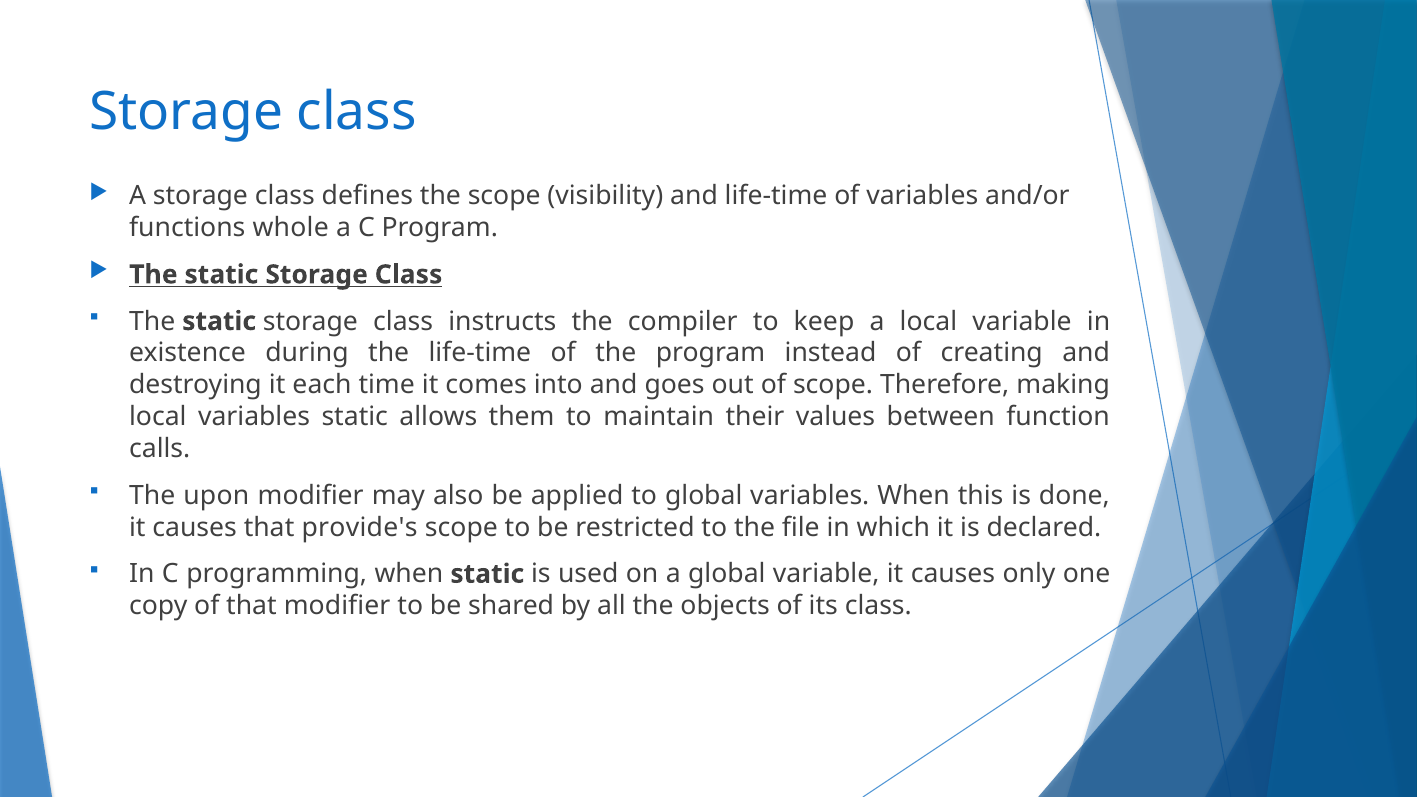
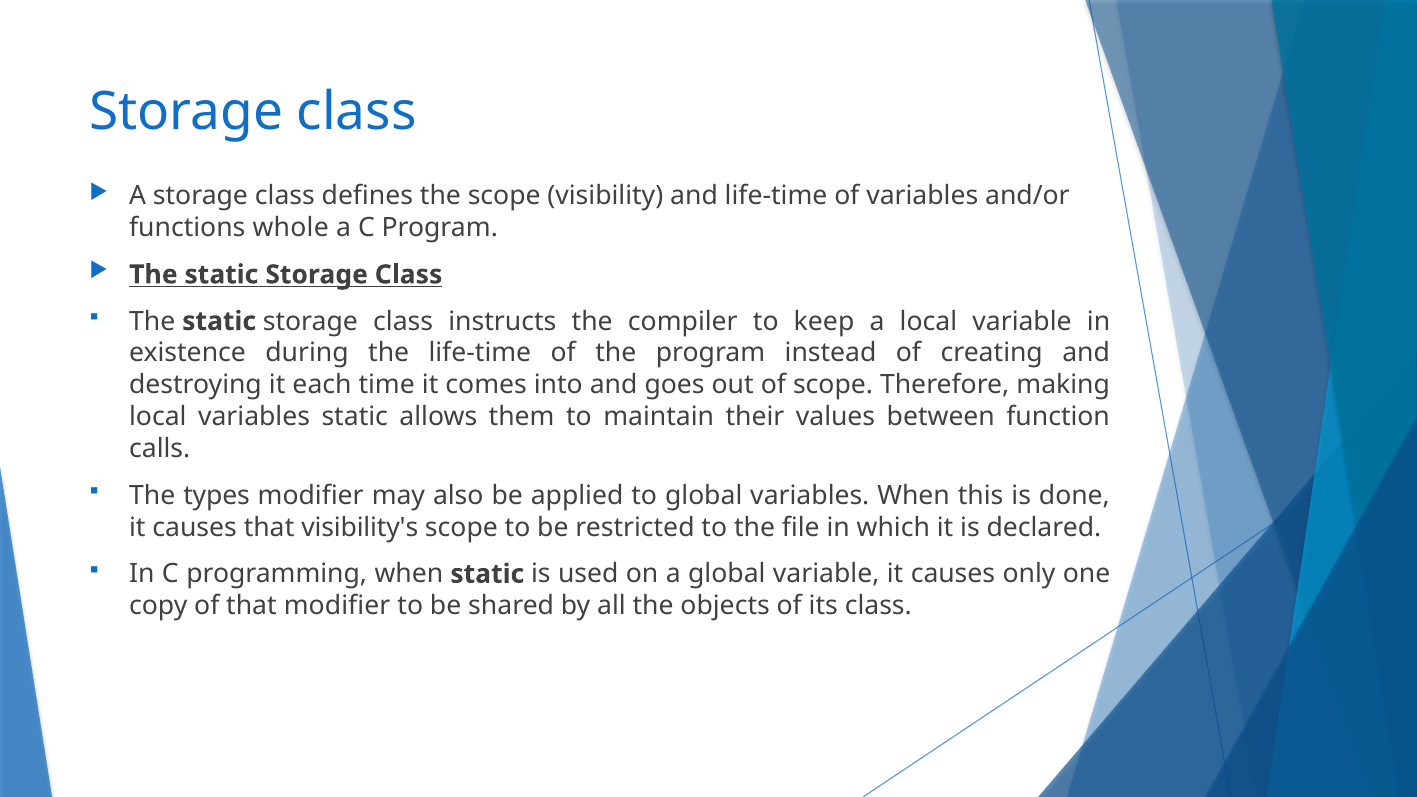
upon: upon -> types (217, 495)
provide's: provide's -> visibility's (360, 527)
